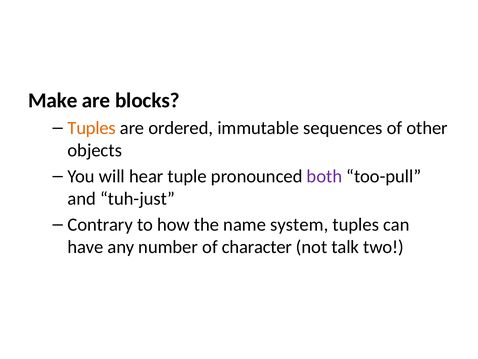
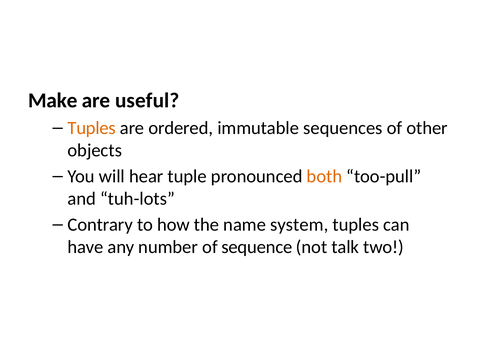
blocks: blocks -> useful (147, 100)
both colour: purple -> orange (324, 176)
tuh-just: tuh-just -> tuh-lots (137, 198)
character: character -> sequence (257, 247)
